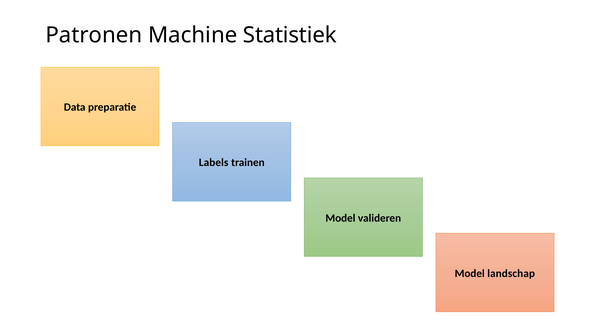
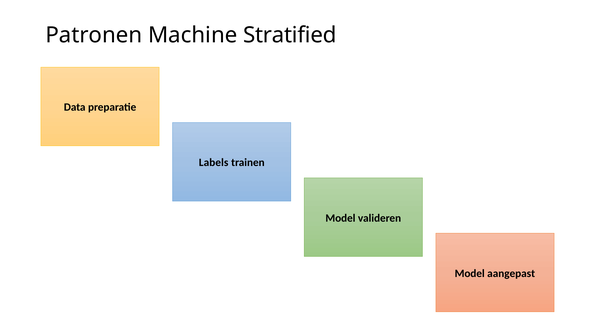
Statistiek: Statistiek -> Stratified (290, 35)
landschap: landschap -> aangepast (511, 273)
